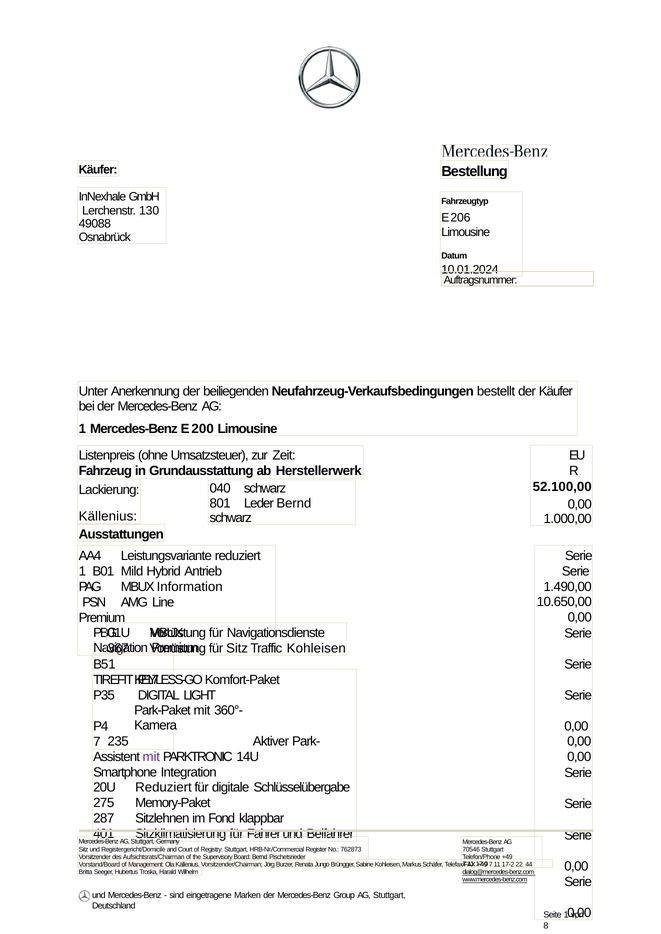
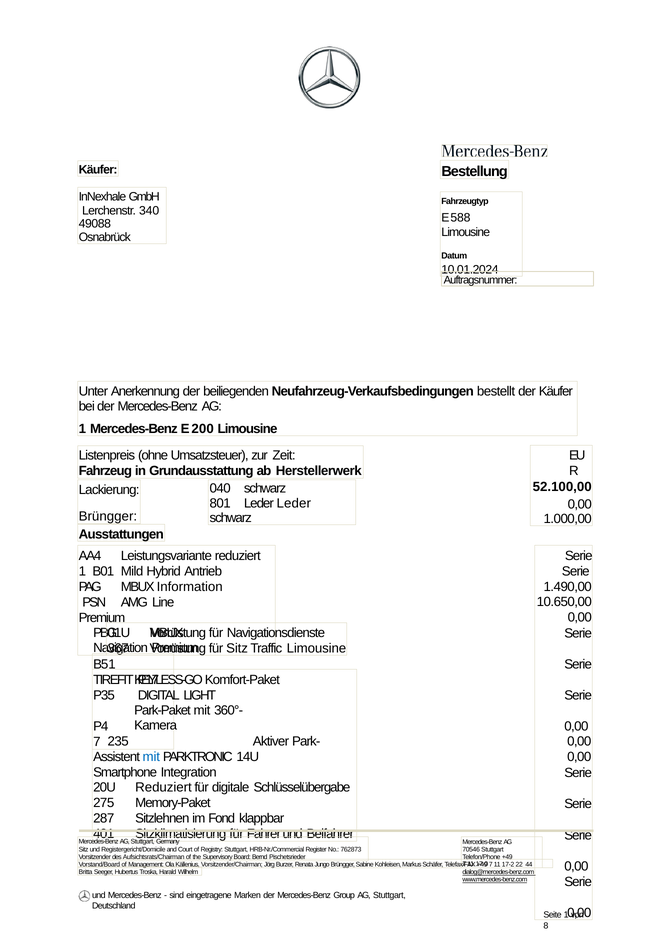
130: 130 -> 340 (149, 211)
206: 206 -> 588 (460, 218)
Leder Bernd: Bernd -> Leder (294, 503)
Källenius: Källenius -> Brüngger (108, 517)
Traffic Kohleisen: Kohleisen -> Limousine (316, 649)
mit colour: purple -> blue (151, 757)
